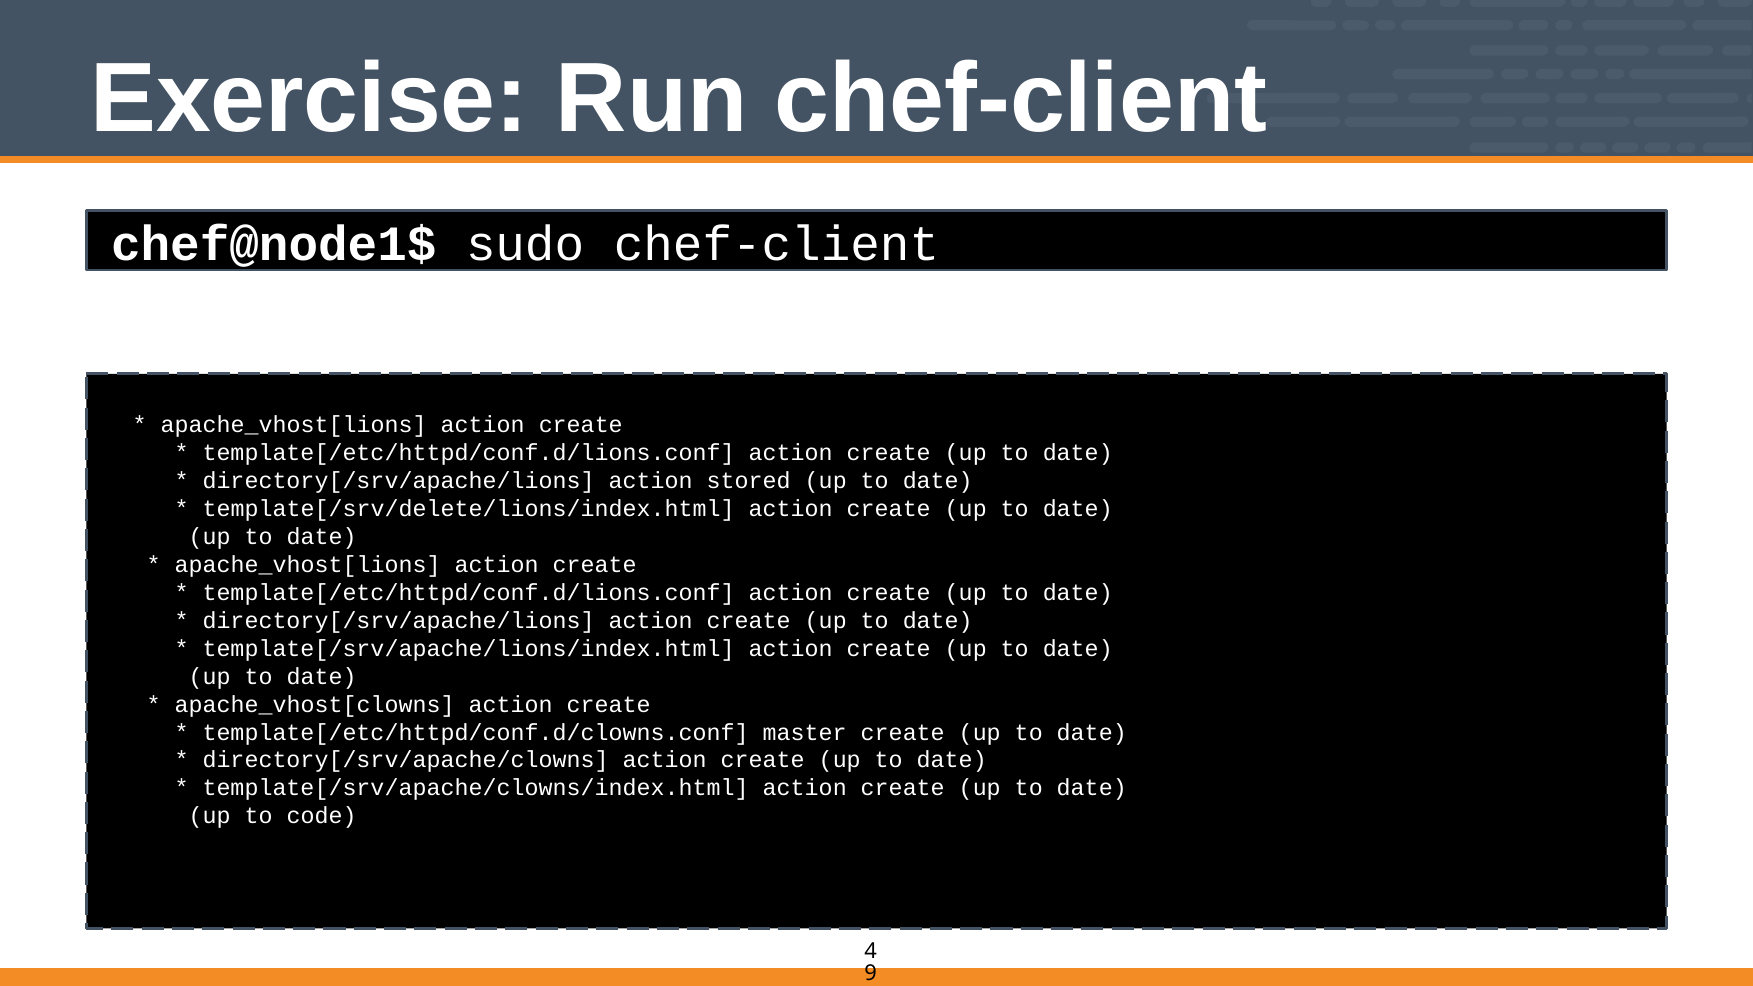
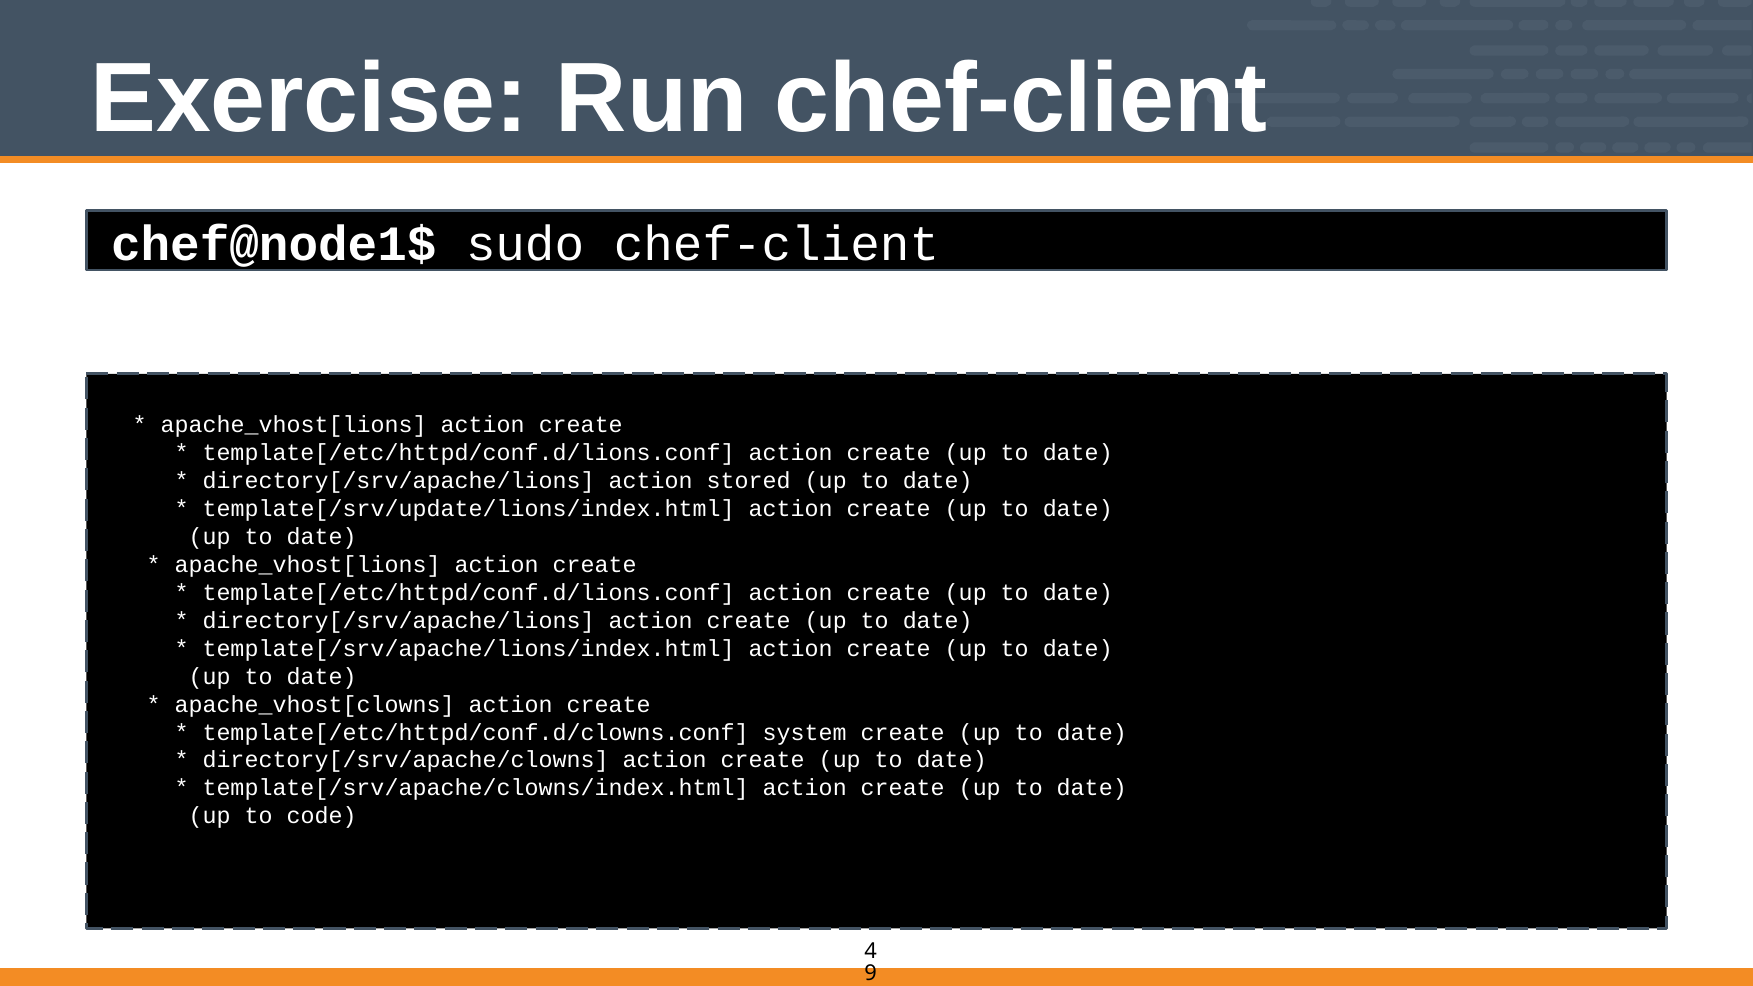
template[/srv/delete/lions/index.html: template[/srv/delete/lions/index.html -> template[/srv/update/lions/index.html (469, 509)
master: master -> system (805, 732)
